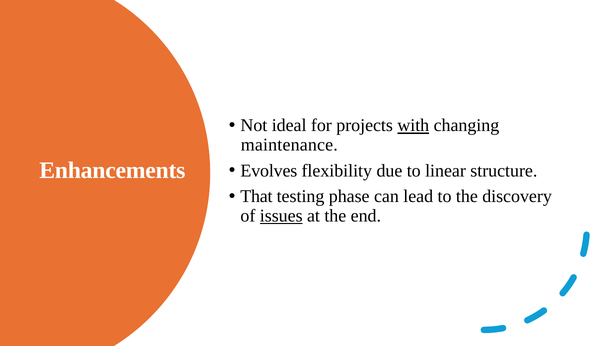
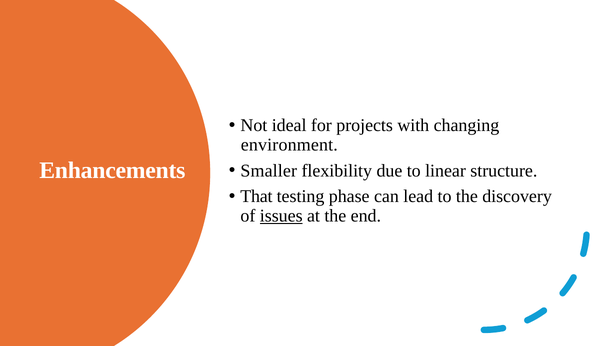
with underline: present -> none (413, 125)
maintenance: maintenance -> environment (289, 145)
Evolves: Evolves -> Smaller (269, 171)
